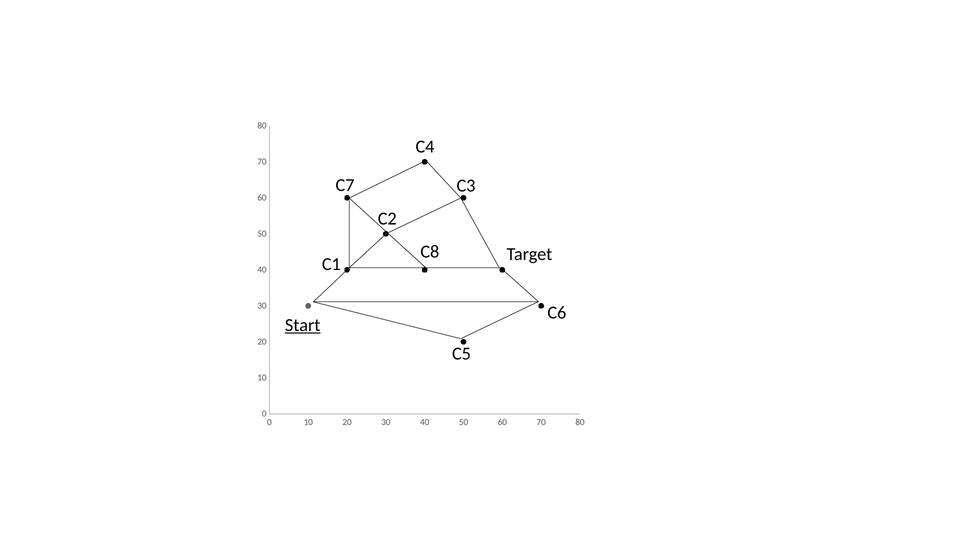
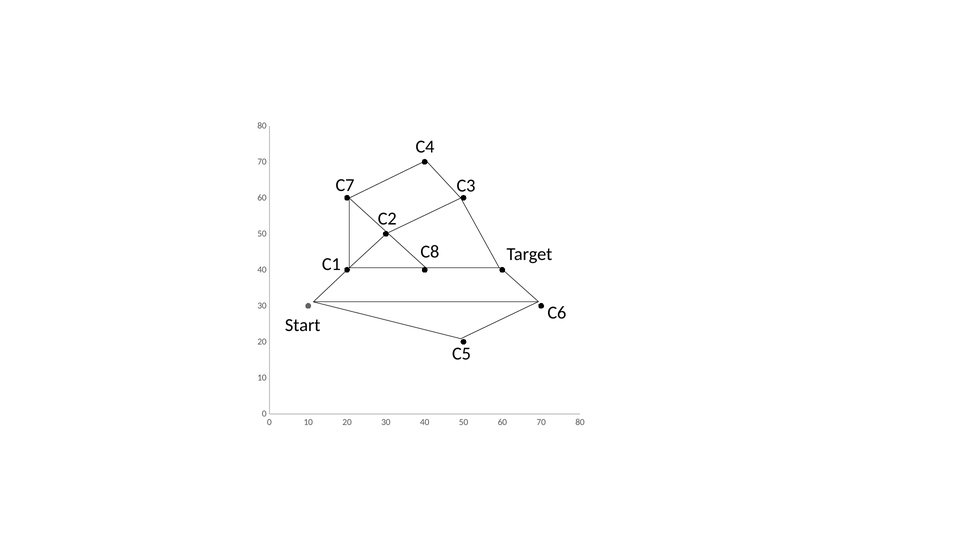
Start underline: present -> none (303, 325)
